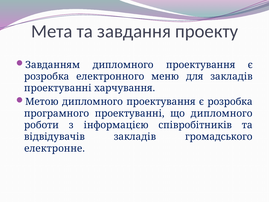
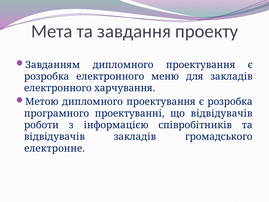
проектуванні: проектуванні -> електронного (58, 88)
що дипломного: дипломного -> відвідувачів (222, 113)
